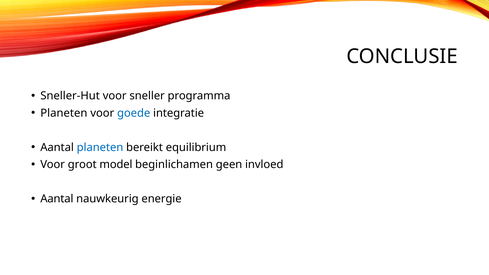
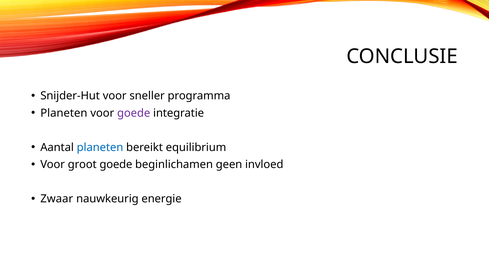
Sneller-Hut: Sneller-Hut -> Snijder-Hut (70, 96)
goede colour: blue -> purple (134, 113)
groot model: model -> goede (116, 165)
Aantal: Aantal -> Zwaar (57, 199)
